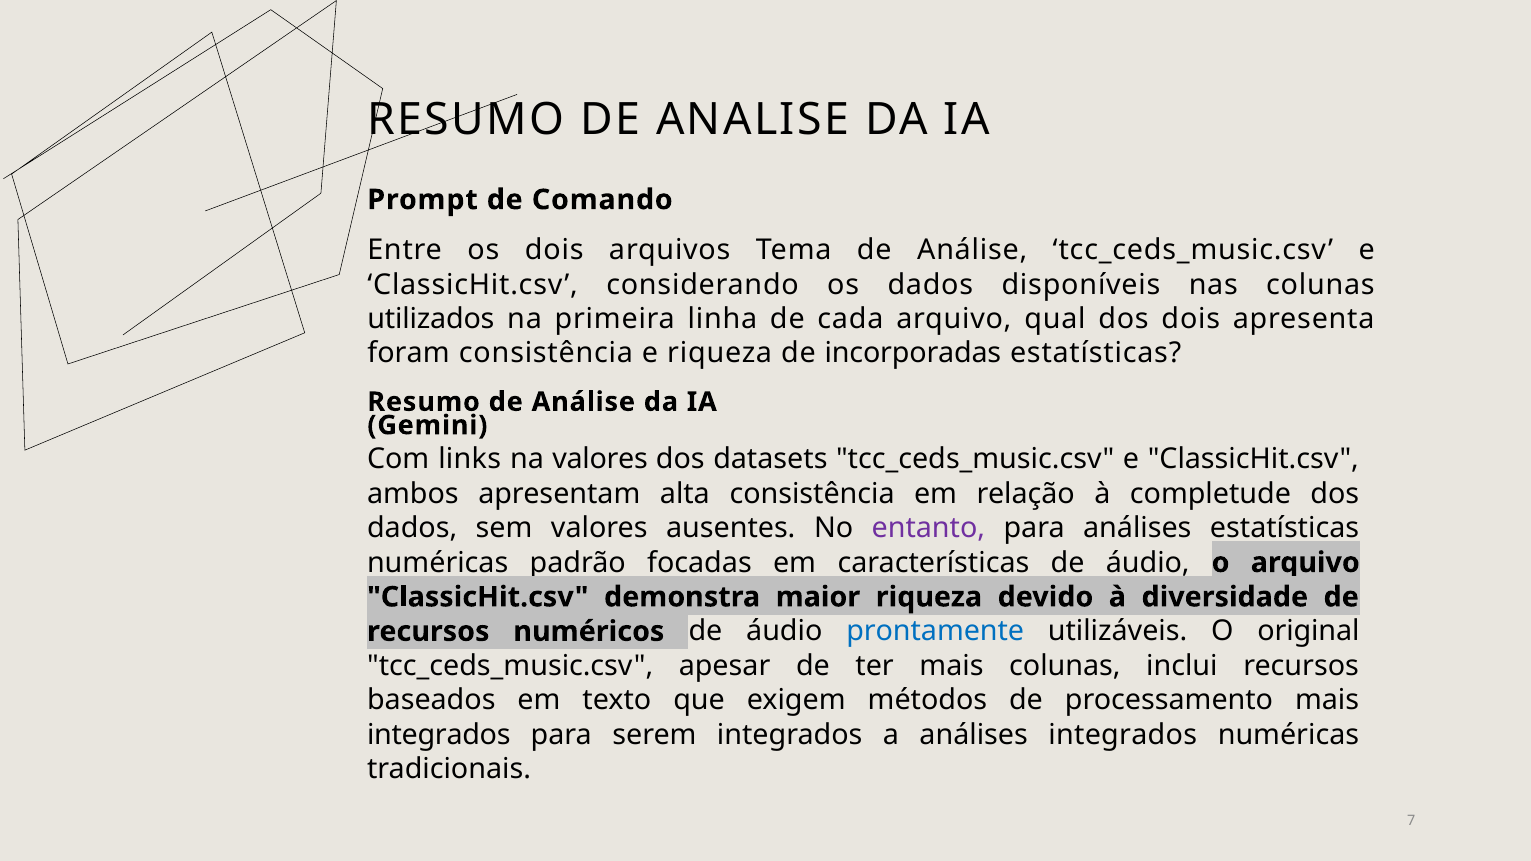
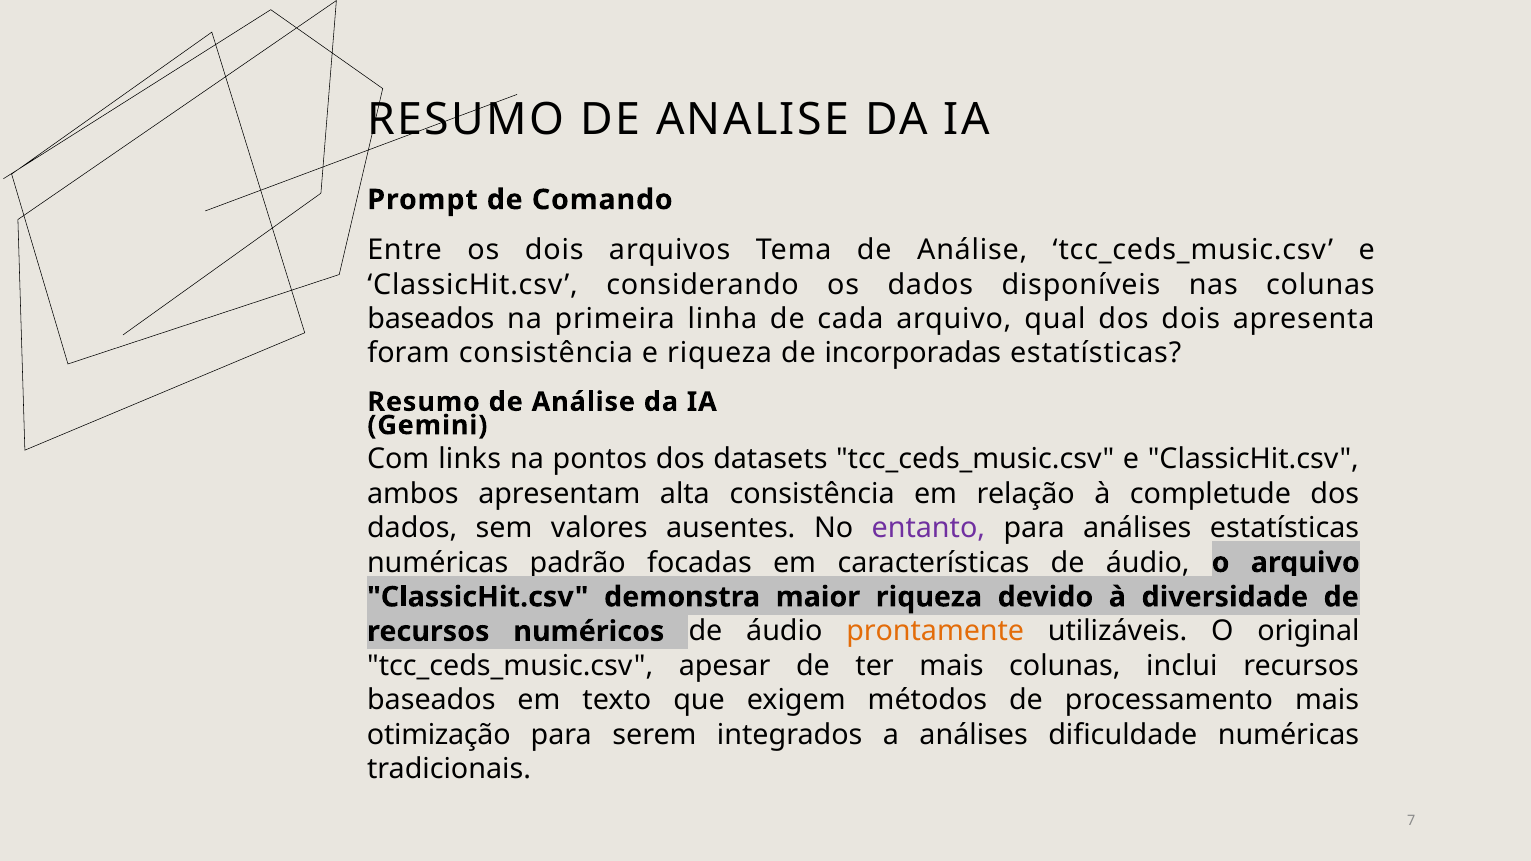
utilizados: utilizados -> baseados (431, 319)
na valores: valores -> pontos (600, 459)
prontamente colour: blue -> orange (935, 632)
integrados: integrados -> otimização (439, 735)
análises integrados: integrados -> dificuldade (1123, 735)
